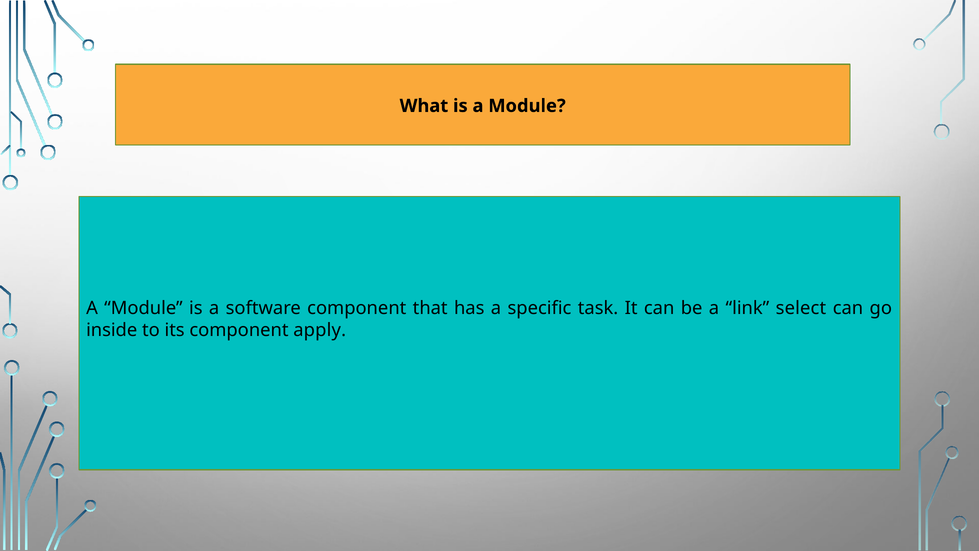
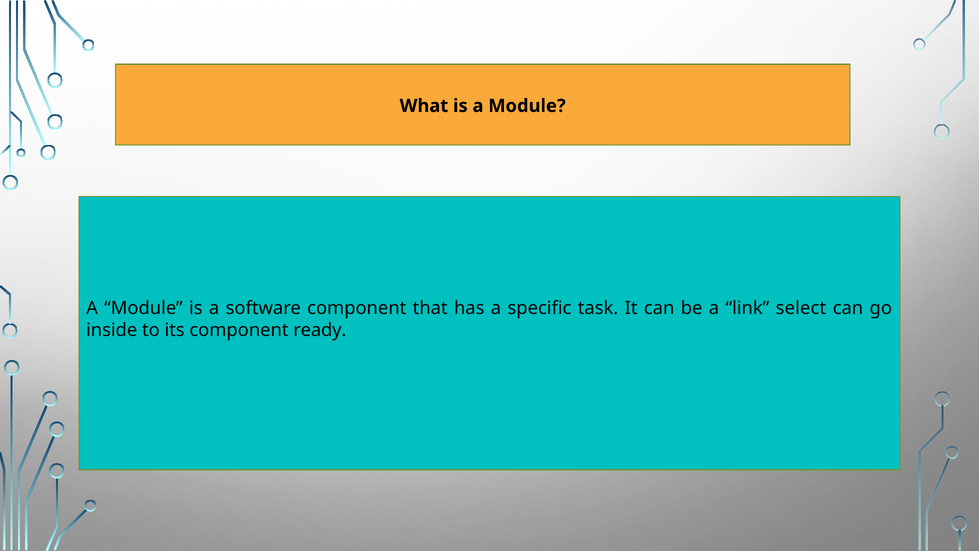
apply: apply -> ready (320, 330)
